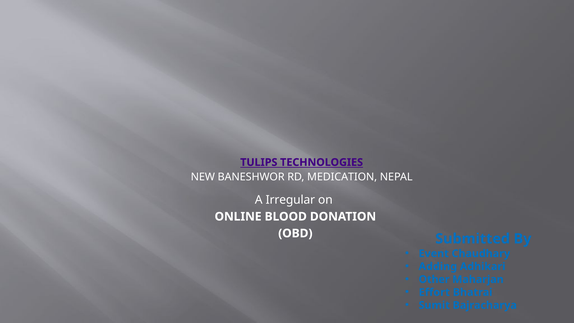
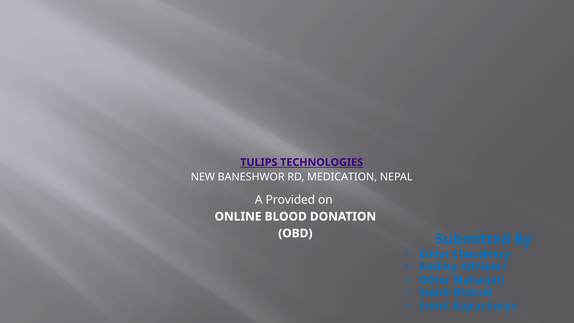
Irregular: Irregular -> Provided (290, 200)
Event: Event -> Enlist (434, 253)
Effort: Effort -> Sumit (434, 292)
